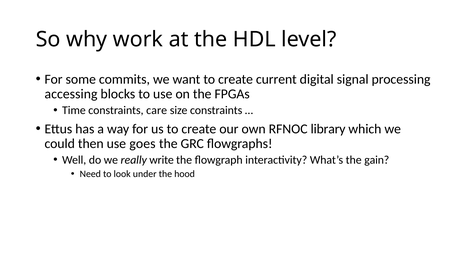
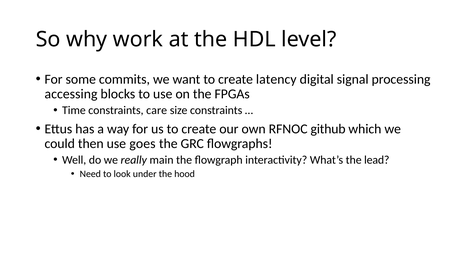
current: current -> latency (276, 79)
library: library -> github (328, 129)
write: write -> main (162, 160)
gain: gain -> lead (377, 160)
